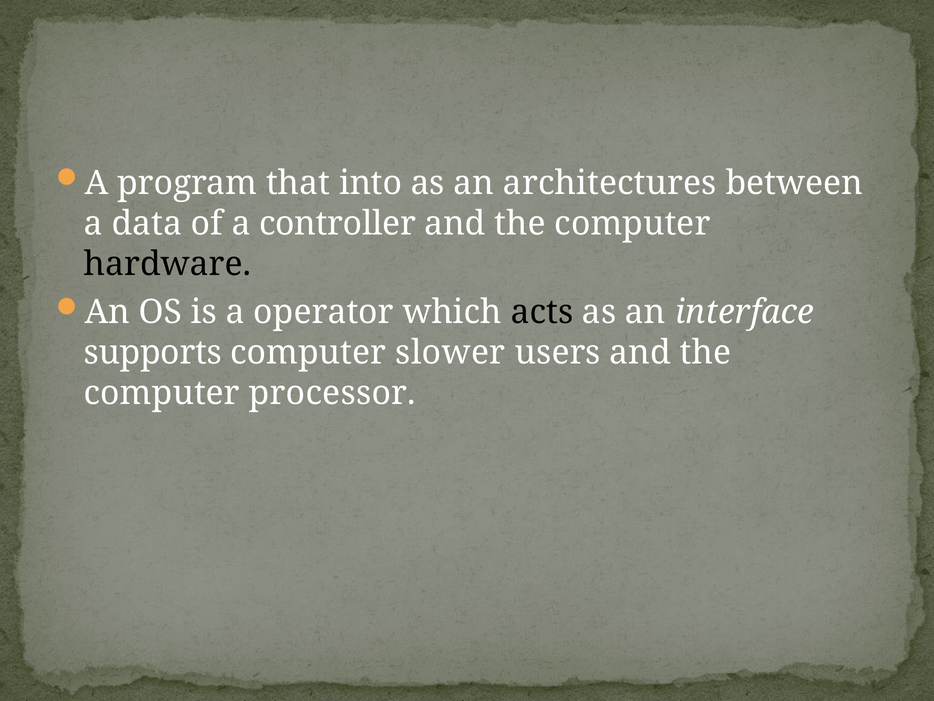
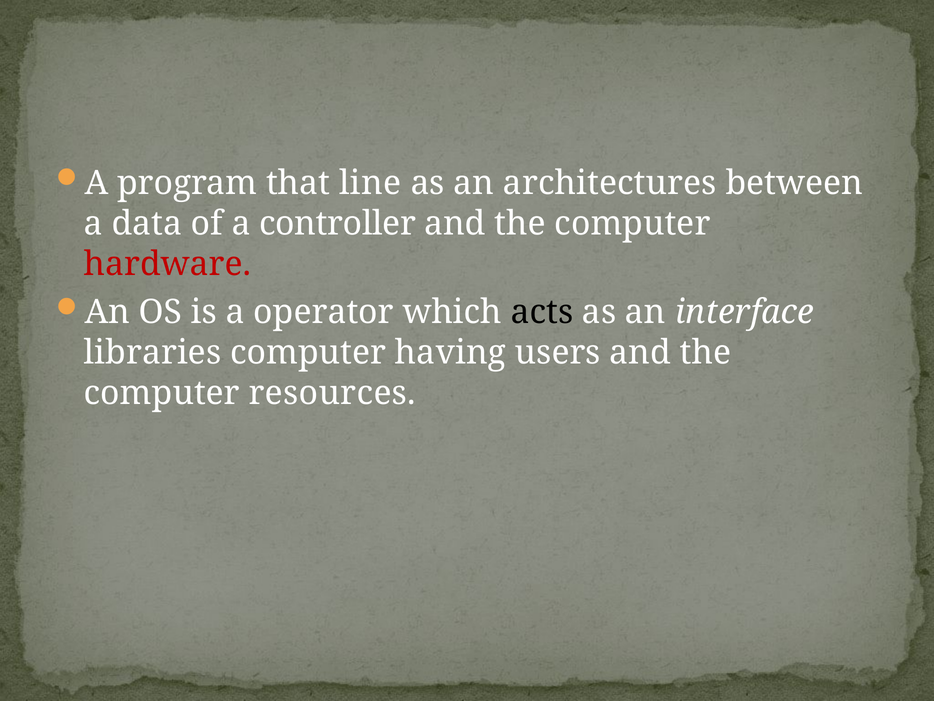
into: into -> line (370, 183)
hardware colour: black -> red (168, 264)
supports: supports -> libraries (153, 352)
slower: slower -> having (450, 352)
processor: processor -> resources (332, 393)
